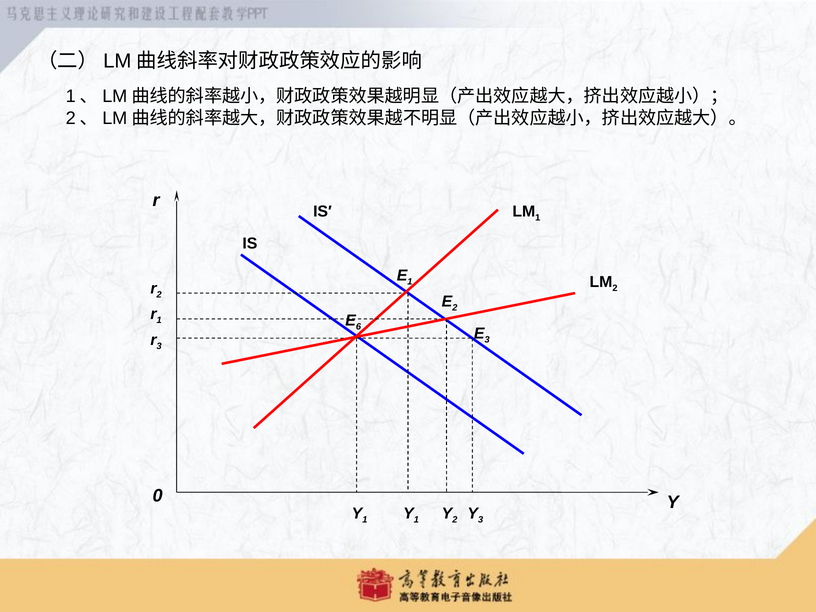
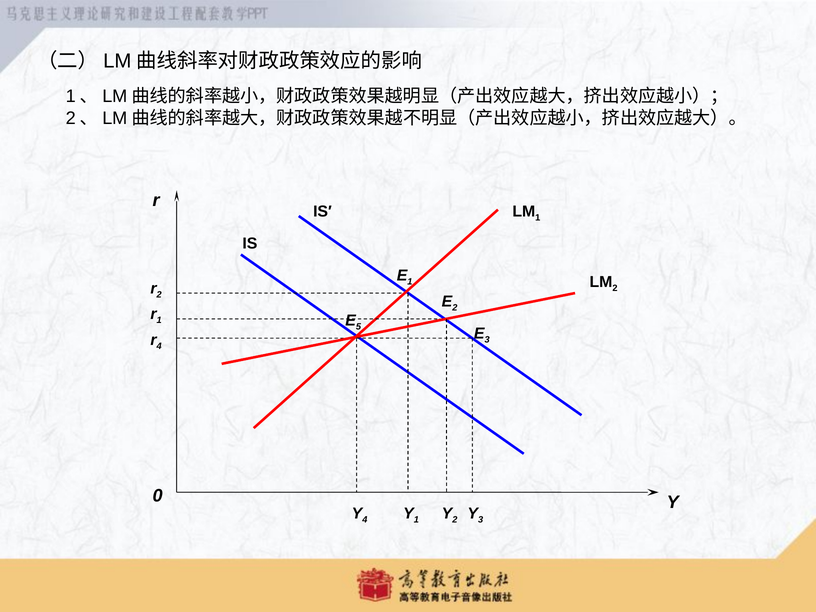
6: 6 -> 5 (359, 327)
r 3: 3 -> 4 (159, 346)
1: 1 -> 4 (365, 520)
